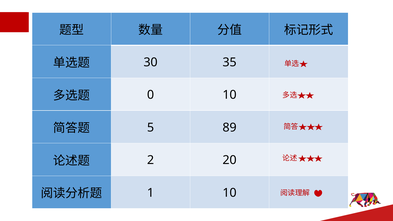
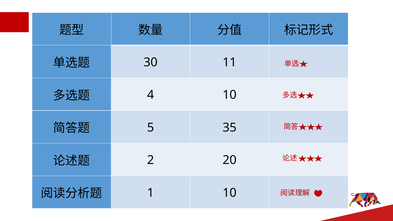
35: 35 -> 11 (230, 62)
0: 0 -> 4 (151, 95)
89: 89 -> 35 (230, 128)
